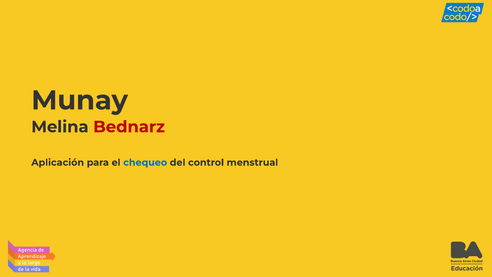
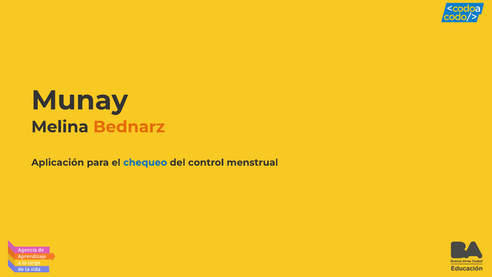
Bednarz colour: red -> orange (129, 127)
